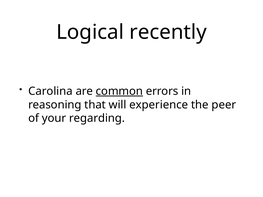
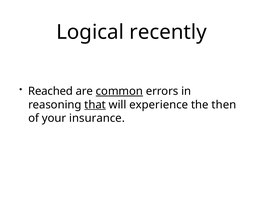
Carolina: Carolina -> Reached (51, 91)
that underline: none -> present (95, 105)
peer: peer -> then (224, 105)
regarding: regarding -> insurance (97, 118)
